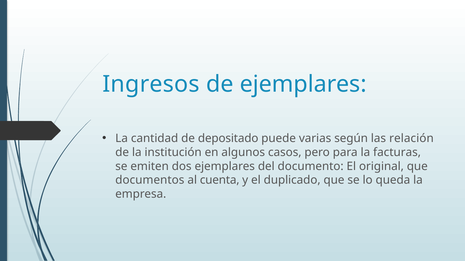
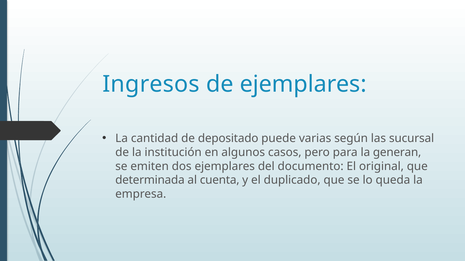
relación: relación -> sucursal (412, 139)
facturas: facturas -> generan (397, 153)
documentos: documentos -> determinada (150, 180)
